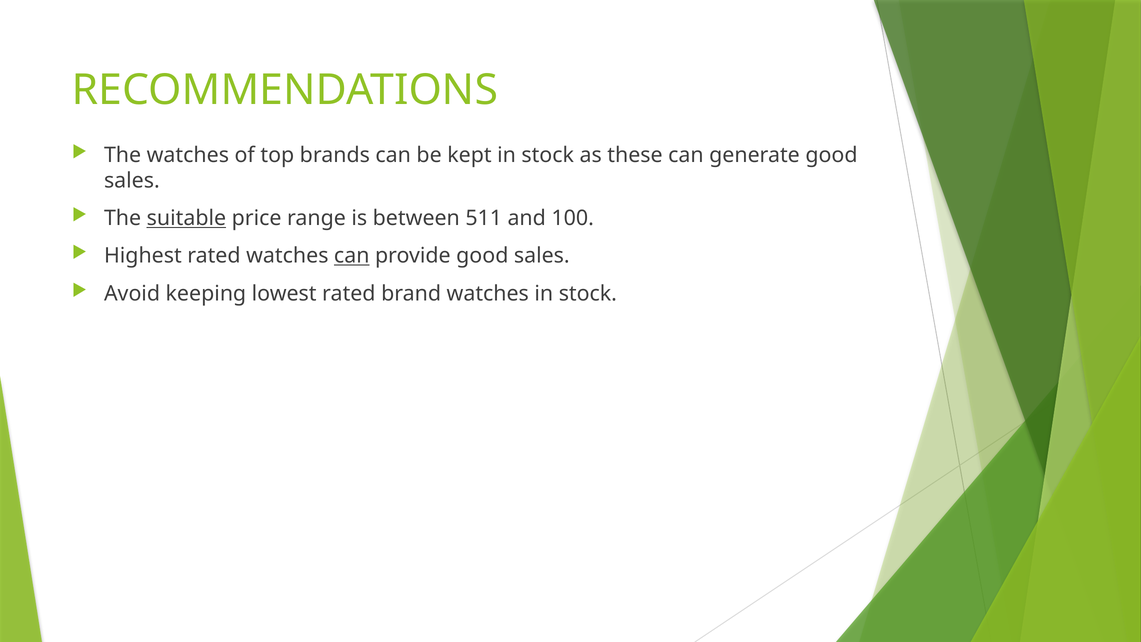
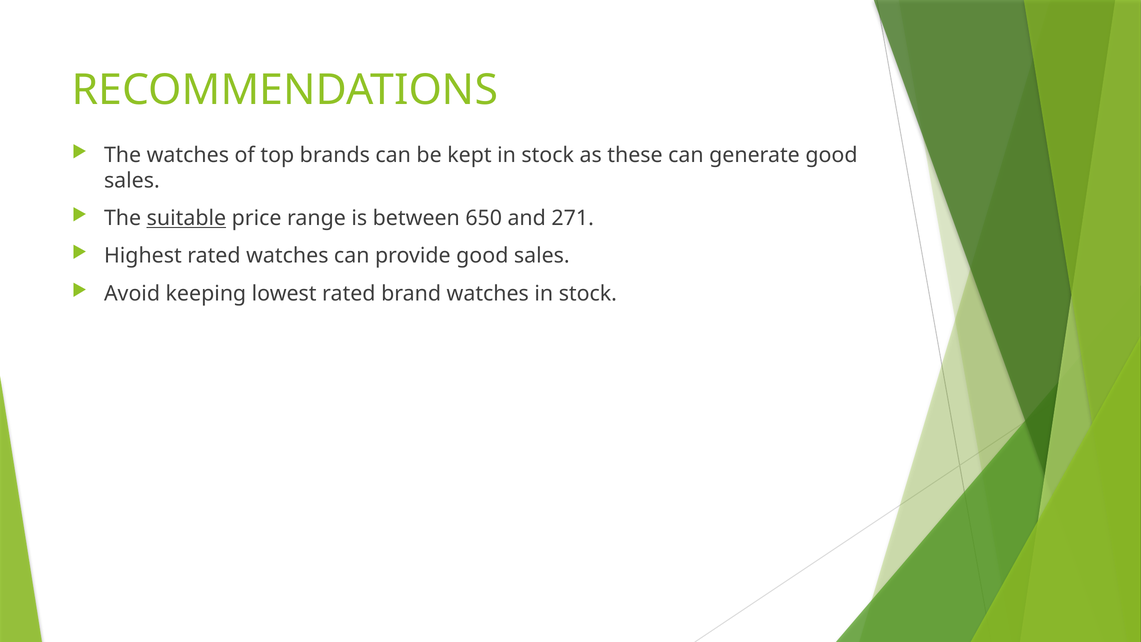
511: 511 -> 650 (484, 218)
100: 100 -> 271 (573, 218)
can underline: present -> none (352, 256)
